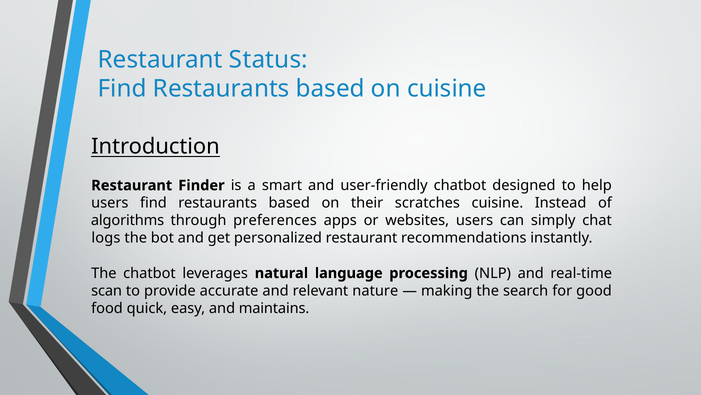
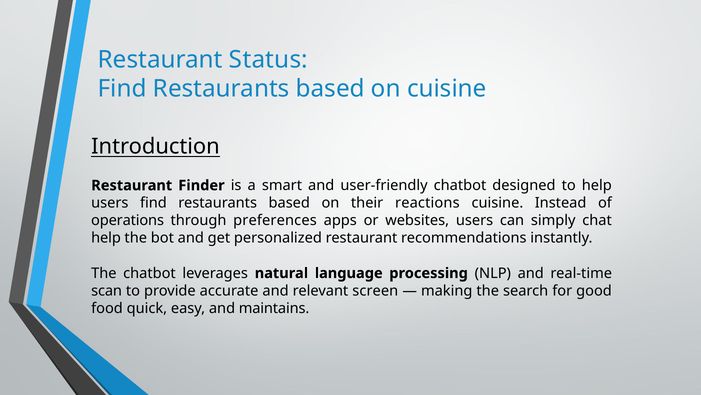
scratches: scratches -> reactions (427, 203)
algorithms: algorithms -> operations (128, 220)
logs: logs -> help (106, 238)
nature: nature -> screen (375, 290)
